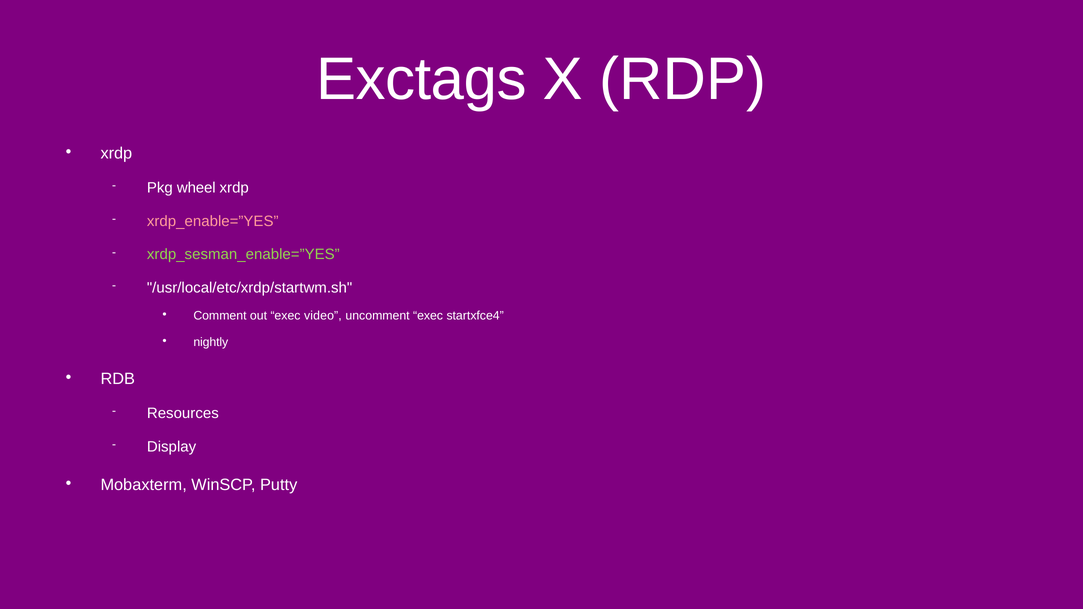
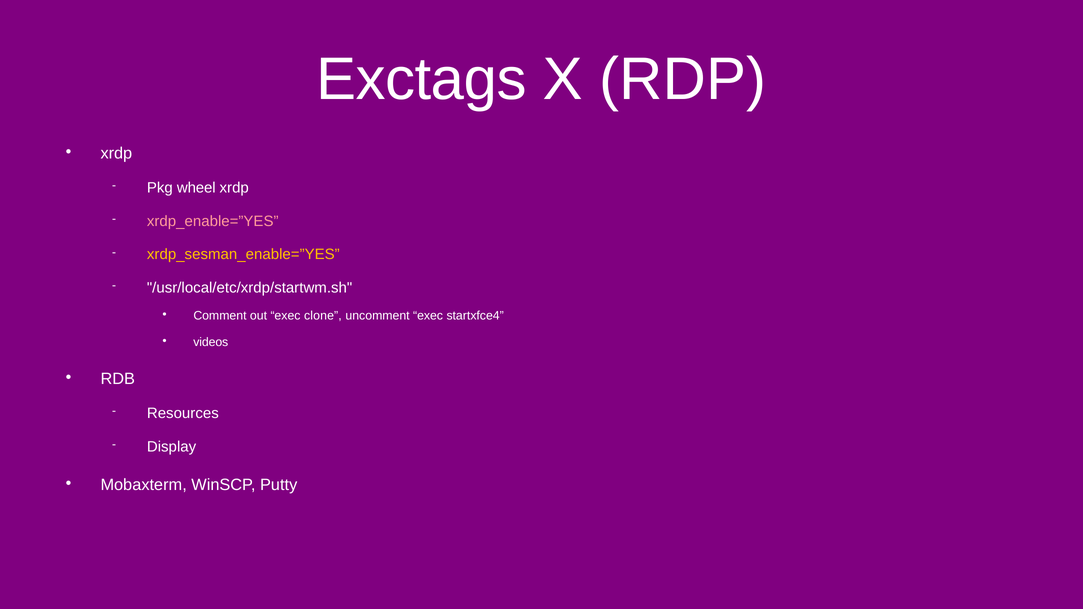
xrdp_sesman_enable=”YES colour: light green -> yellow (243, 255)
video: video -> clone (323, 316)
nightly: nightly -> videos (211, 342)
